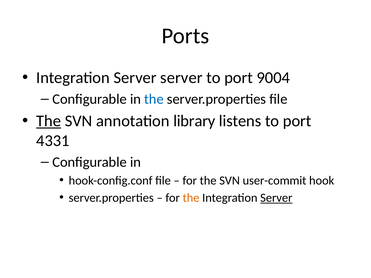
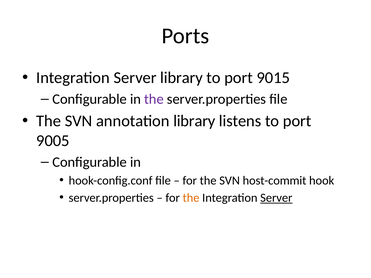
Server server: server -> library (182, 78)
9004: 9004 -> 9015 (273, 78)
the colour: blue -> purple (154, 99)
The underline: present -> none (49, 121)
4331: 4331 -> 9005 (53, 141)
user-commit: user-commit -> host-commit (275, 181)
